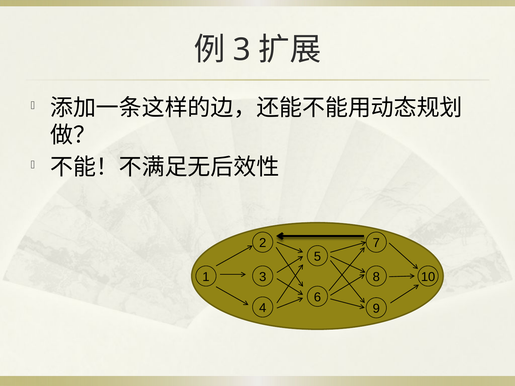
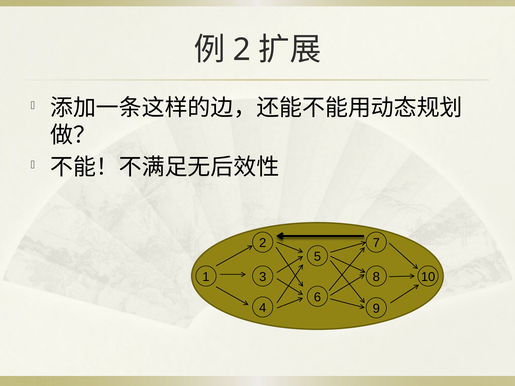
3: 3 -> 2 (242, 50)
